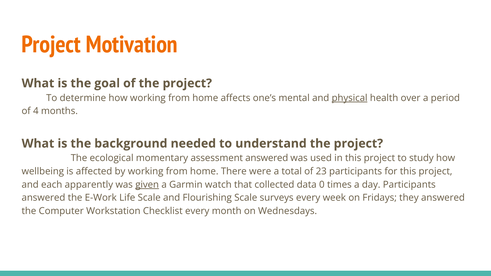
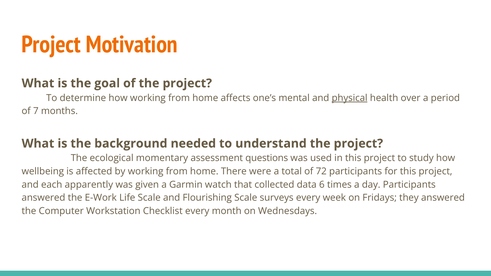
4: 4 -> 7 (36, 111)
assessment answered: answered -> questions (267, 158)
23: 23 -> 72 (321, 171)
given underline: present -> none (147, 185)
0: 0 -> 6 (322, 185)
